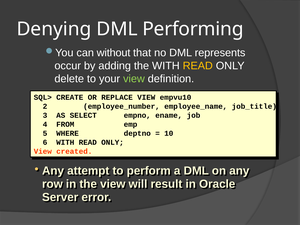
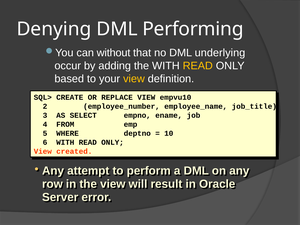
represents: represents -> underlying (220, 53)
delete: delete -> based (69, 79)
view colour: light green -> yellow (134, 79)
